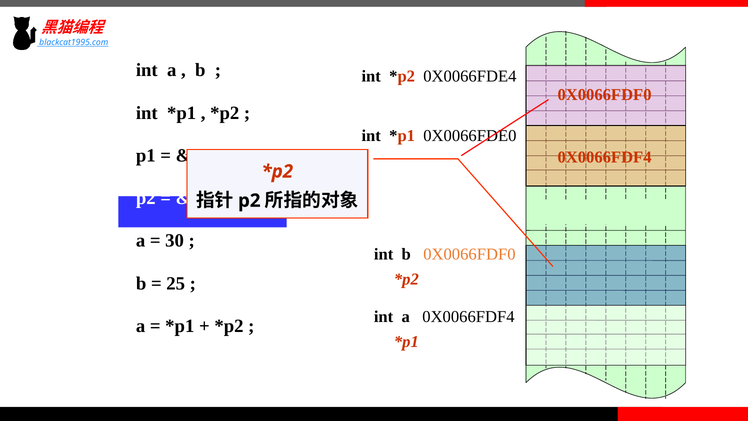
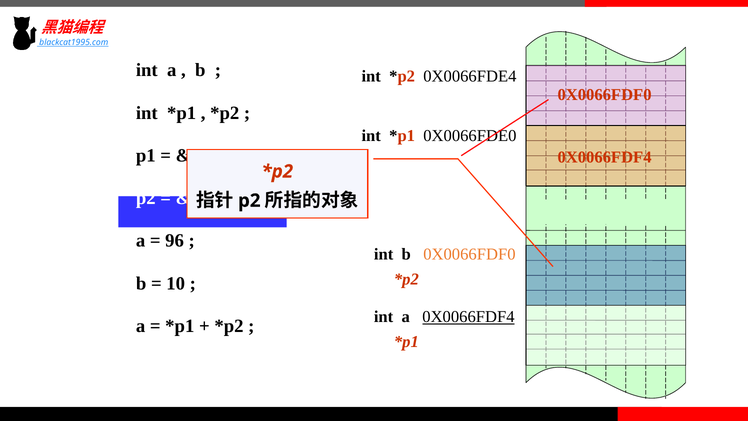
30: 30 -> 96 (175, 241)
25: 25 -> 10 (176, 283)
0X0066FDF4 underline: none -> present (468, 317)
